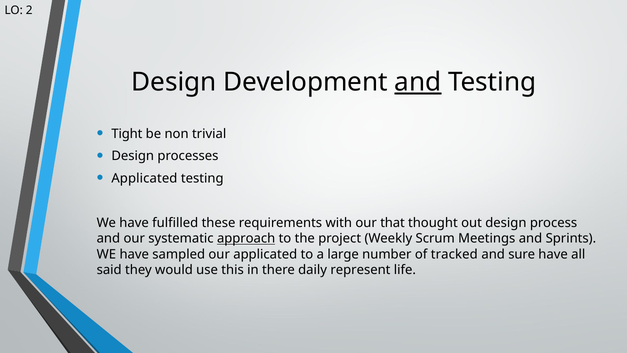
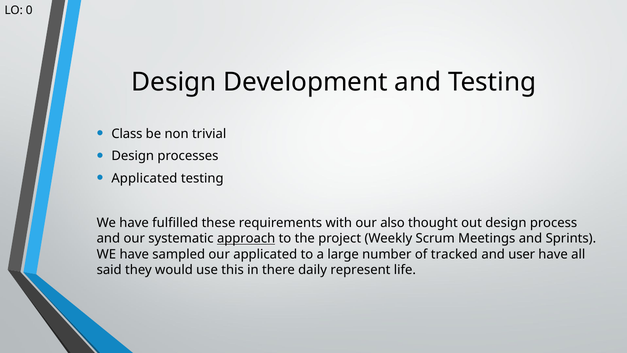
2: 2 -> 0 (29, 10)
and underline: present -> none (418, 82)
Tight: Tight -> Class (127, 134)
that: that -> also (393, 223)
sure: sure -> user (522, 254)
